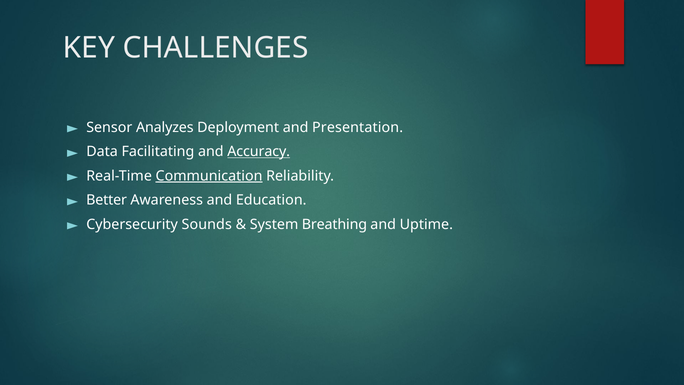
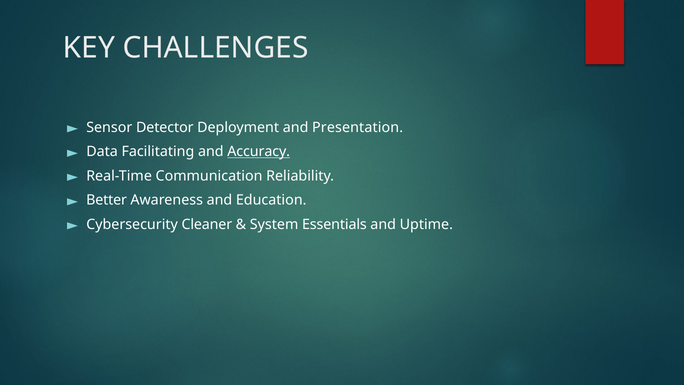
Analyzes: Analyzes -> Detector (165, 127)
Communication underline: present -> none (209, 176)
Sounds: Sounds -> Cleaner (207, 224)
Breathing: Breathing -> Essentials (334, 224)
